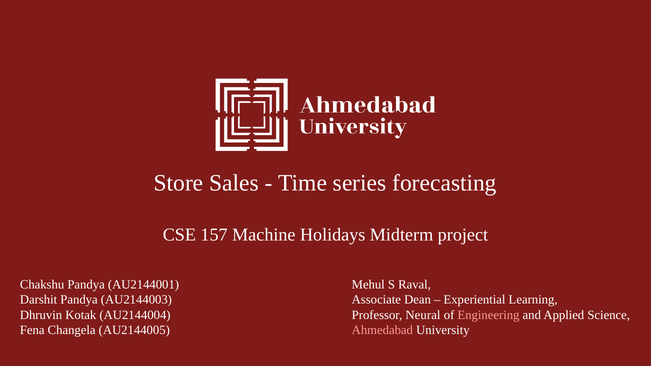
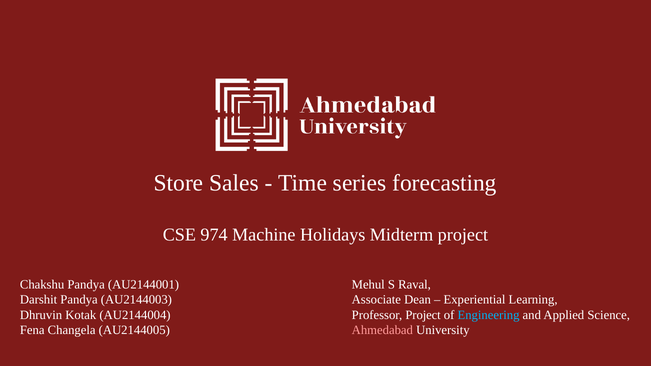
157: 157 -> 974 (214, 235)
Professor Neural: Neural -> Project (423, 315)
Engineering colour: pink -> light blue (489, 315)
